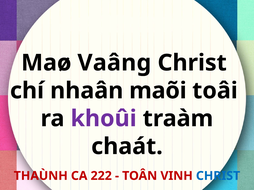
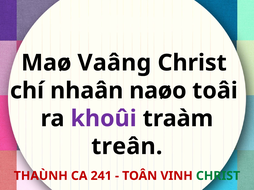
maõi: maõi -> naøo (158, 91)
chaát: chaát -> treân (127, 147)
222: 222 -> 241 (101, 176)
CHRIST colour: blue -> green (218, 176)
